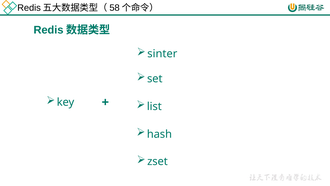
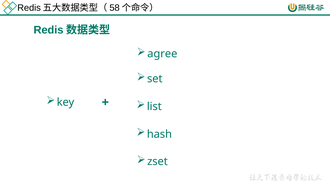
sinter: sinter -> agree (162, 54)
